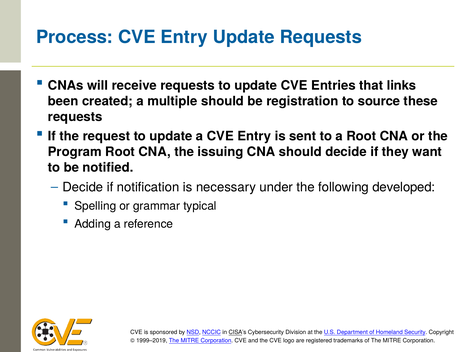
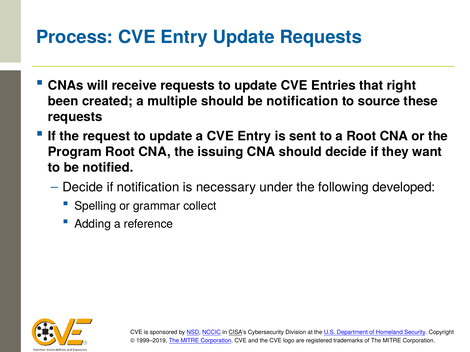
links: links -> right (401, 86)
be registration: registration -> notification (302, 101)
typical: typical -> collect (200, 206)
